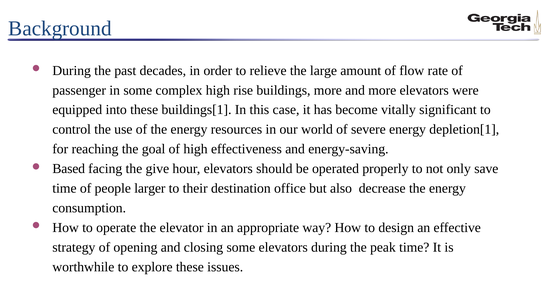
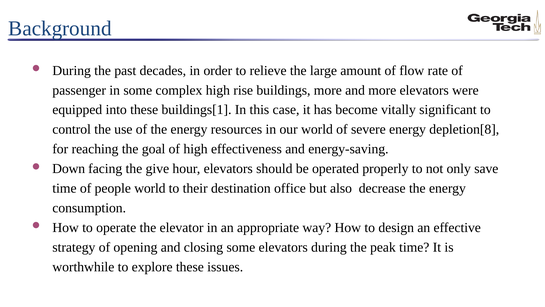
depletion[1: depletion[1 -> depletion[8 (464, 129)
Based: Based -> Down (69, 169)
people larger: larger -> world (150, 188)
